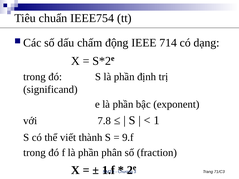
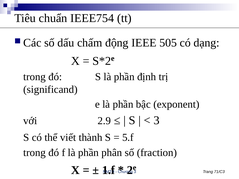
714: 714 -> 505 (168, 43)
7.8: 7.8 -> 2.9 (104, 121)
1: 1 -> 3 (157, 120)
9.f: 9.f -> 5.f (128, 138)
